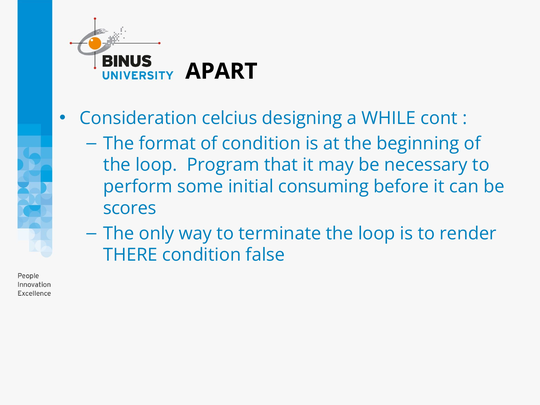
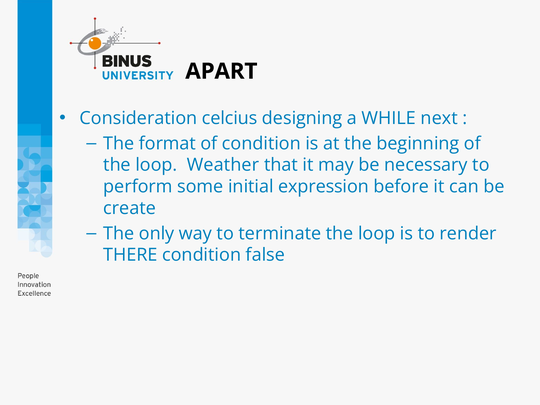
cont: cont -> next (439, 118)
Program: Program -> Weather (223, 165)
consuming: consuming -> expression (324, 187)
scores: scores -> create (130, 208)
